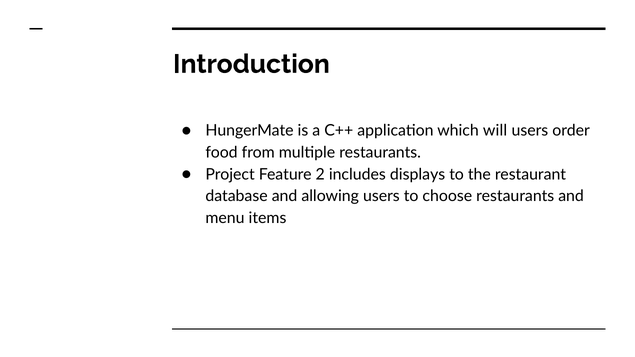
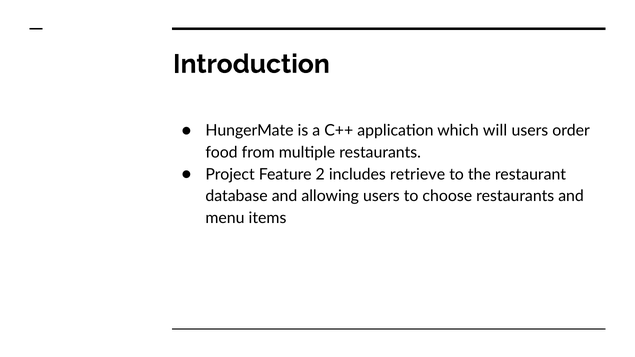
displays: displays -> retrieve (418, 174)
